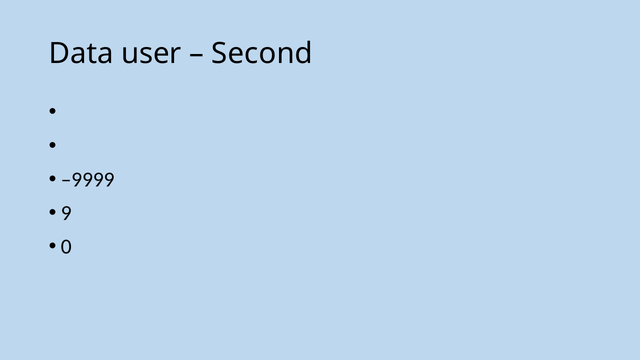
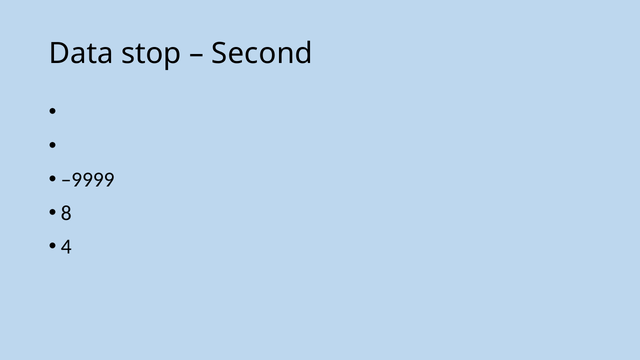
user: user -> stop (151, 54)
9: 9 -> 8 (66, 213)
0: 0 -> 4 (66, 247)
